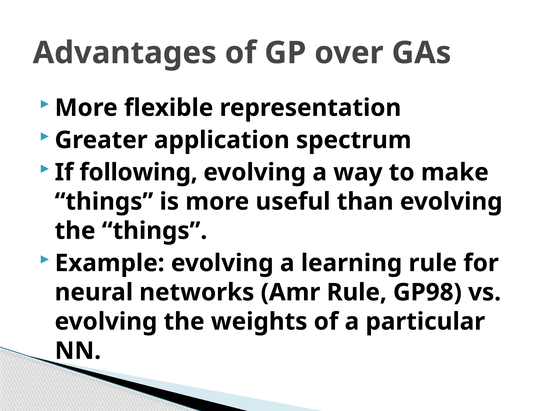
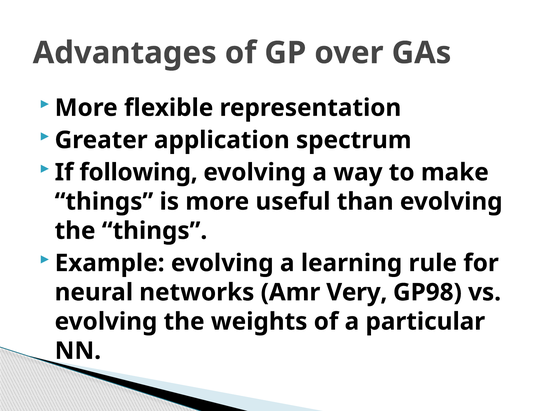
Amr Rule: Rule -> Very (357, 292)
